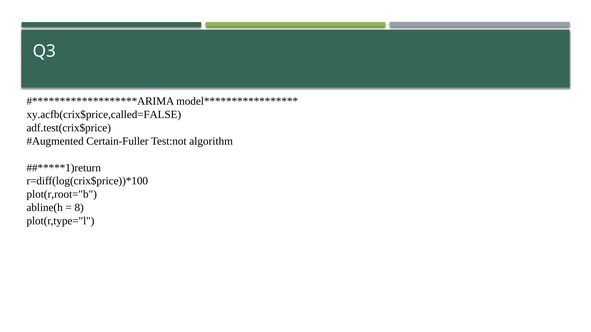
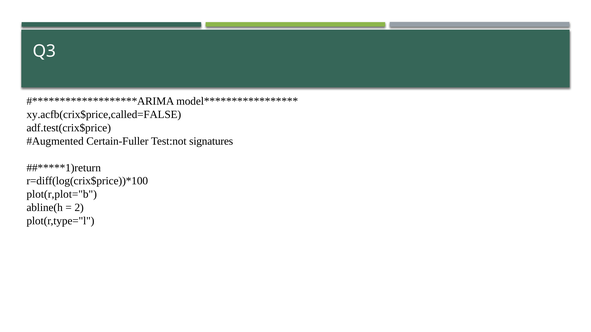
algorithm: algorithm -> signatures (211, 141)
plot(r,root="b: plot(r,root="b -> plot(r,plot="b (62, 195)
8: 8 -> 2 (79, 208)
